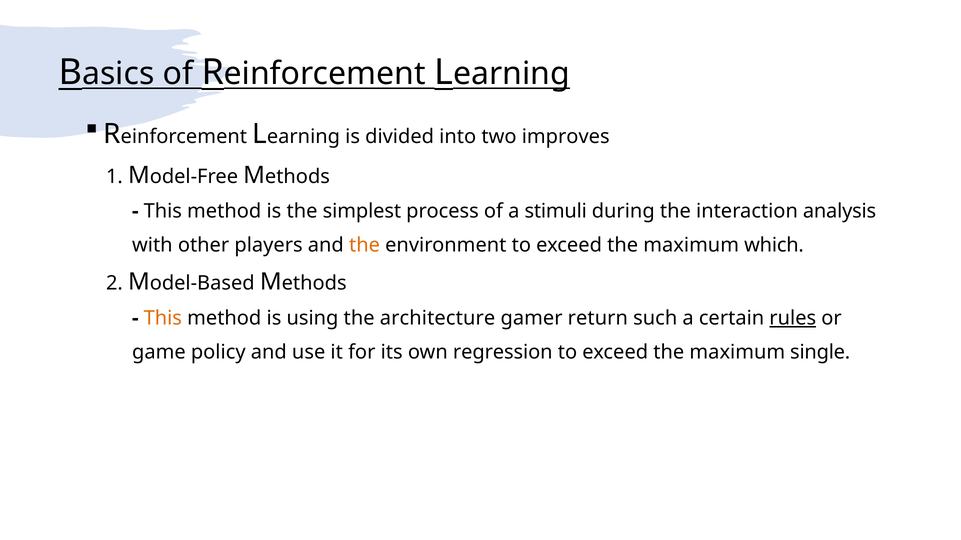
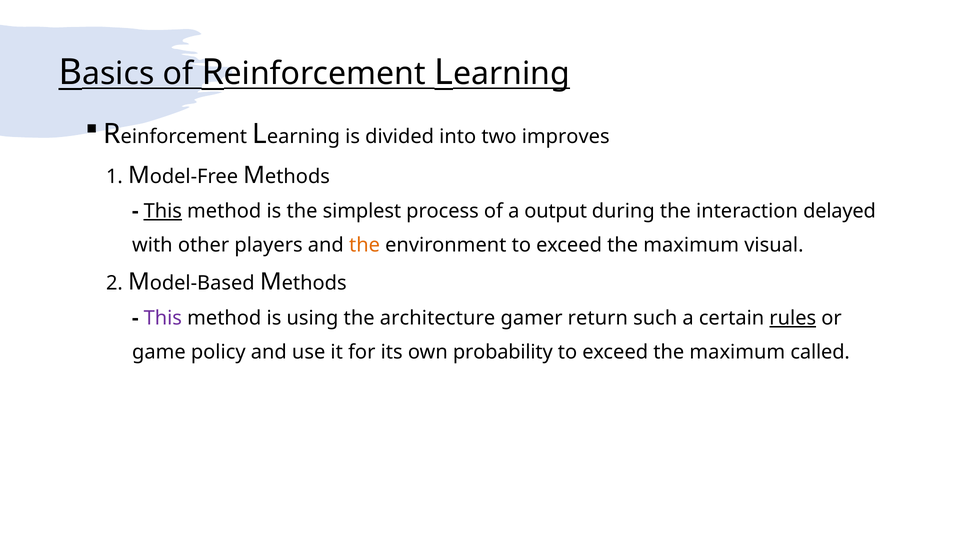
This underline: none -> present (163, 211)
stimuli: stimuli -> output (556, 211)
analysis: analysis -> delayed (840, 211)
which: which -> visual (774, 246)
This colour: orange -> purple (163, 318)
regression: regression -> probability (503, 353)
single: single -> called (820, 353)
